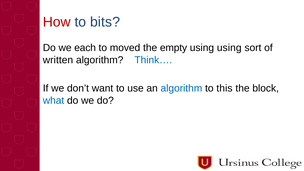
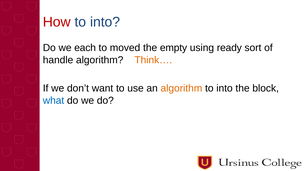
bits: bits -> into (105, 22)
using using: using -> ready (229, 48)
written: written -> handle (58, 60)
Think… colour: blue -> orange (153, 60)
algorithm colour: blue -> orange (181, 88)
this: this -> into (225, 88)
